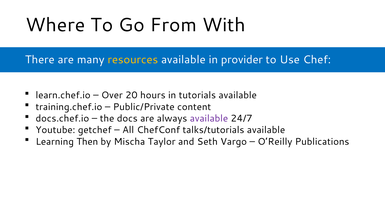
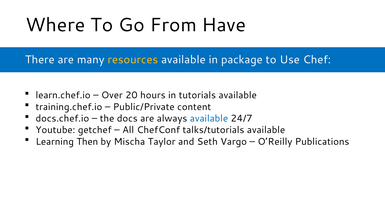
With: With -> Have (224, 25)
provider: provider -> package (242, 60)
available colour: purple -> blue (209, 118)
